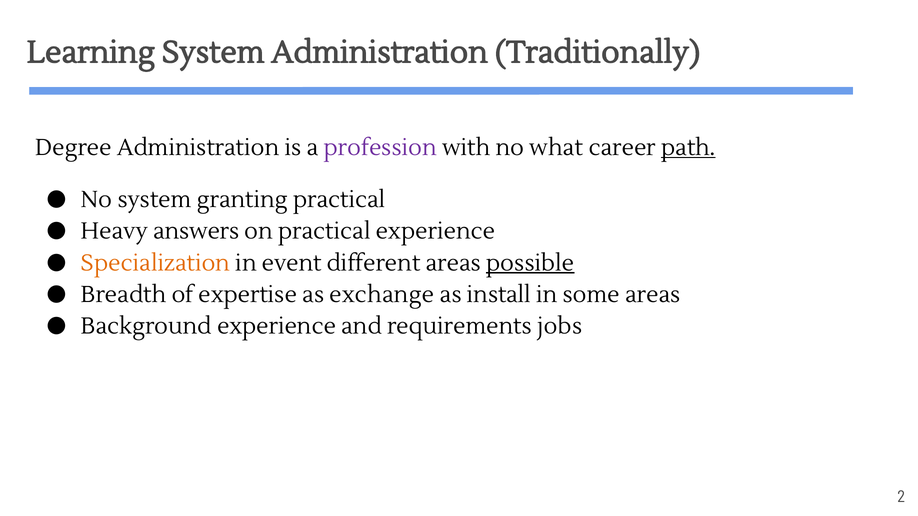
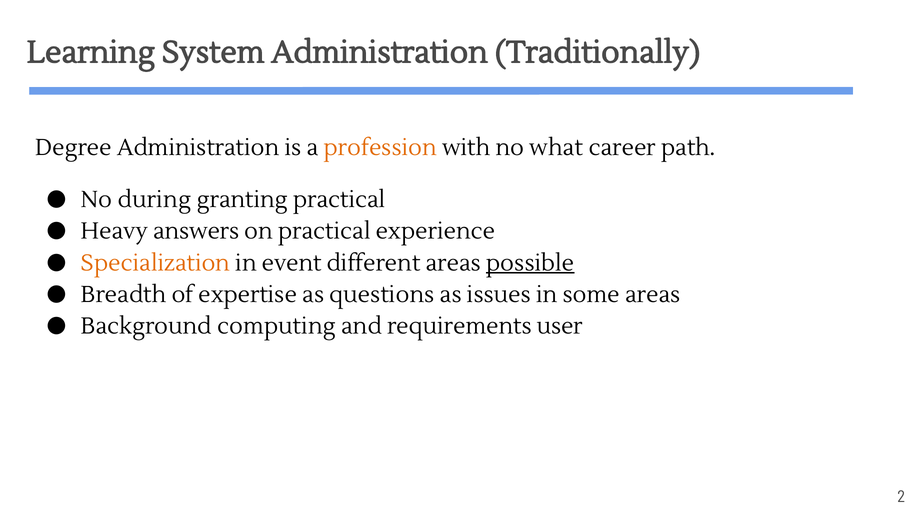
profession colour: purple -> orange (380, 148)
path underline: present -> none (688, 148)
No system: system -> during (154, 200)
exchange: exchange -> questions (382, 295)
install: install -> issues (499, 295)
Background experience: experience -> computing (276, 326)
jobs: jobs -> user (560, 326)
